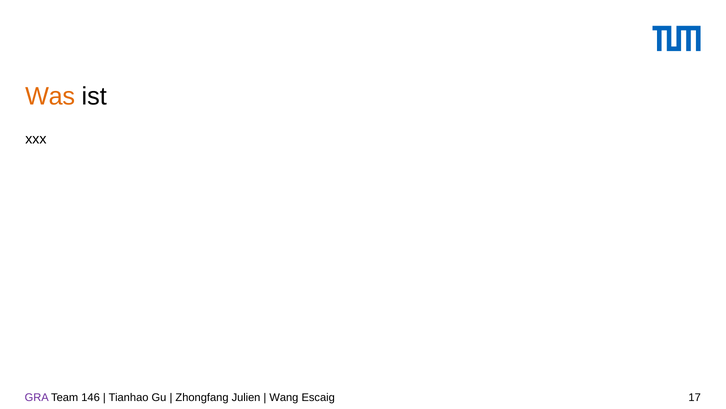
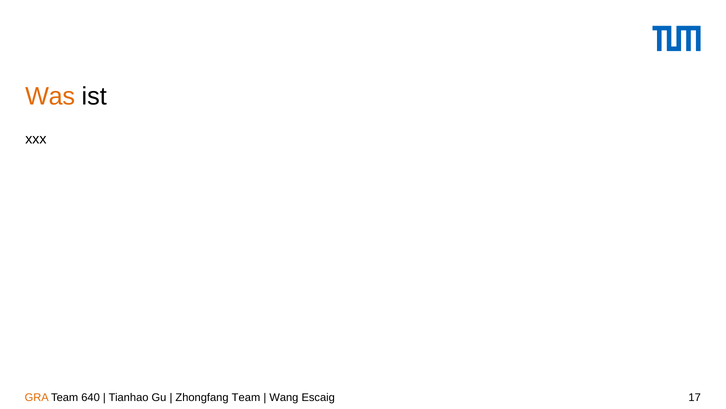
GRA colour: purple -> orange (37, 397)
146: 146 -> 640 (91, 397)
Zhongfang Julien: Julien -> Team (246, 397)
